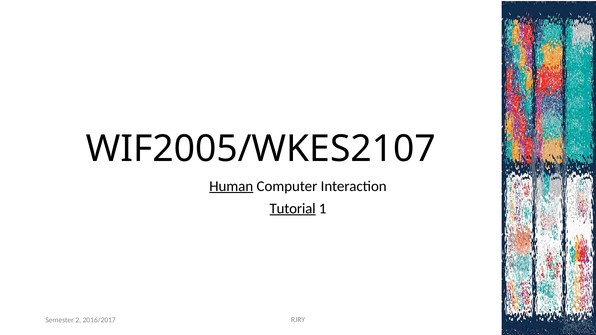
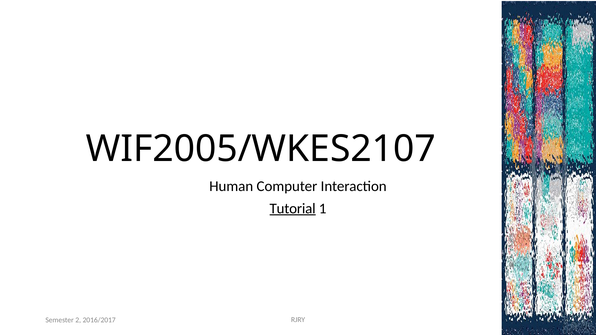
Human underline: present -> none (231, 186)
